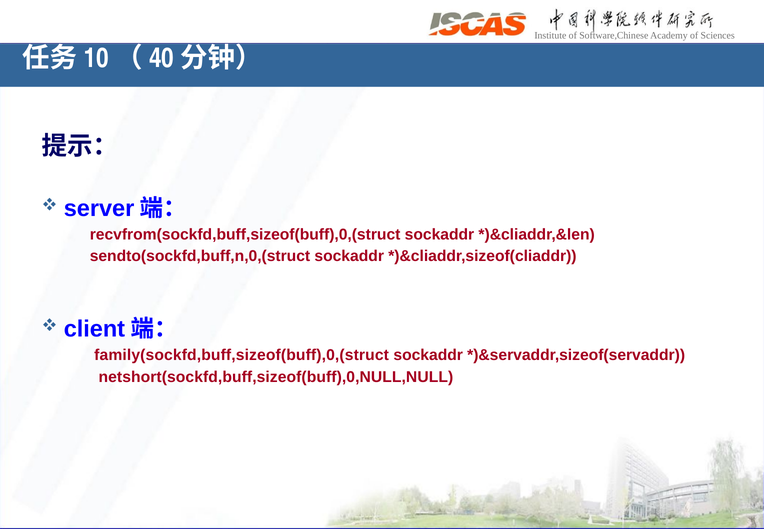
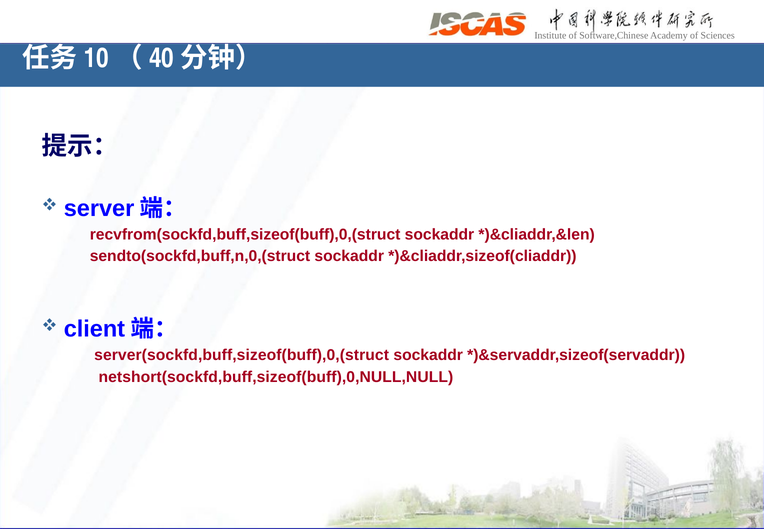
family(sockfd,buff,sizeof(buff),0,(struct: family(sockfd,buff,sizeof(buff),0,(struct -> server(sockfd,buff,sizeof(buff),0,(struct (242, 355)
